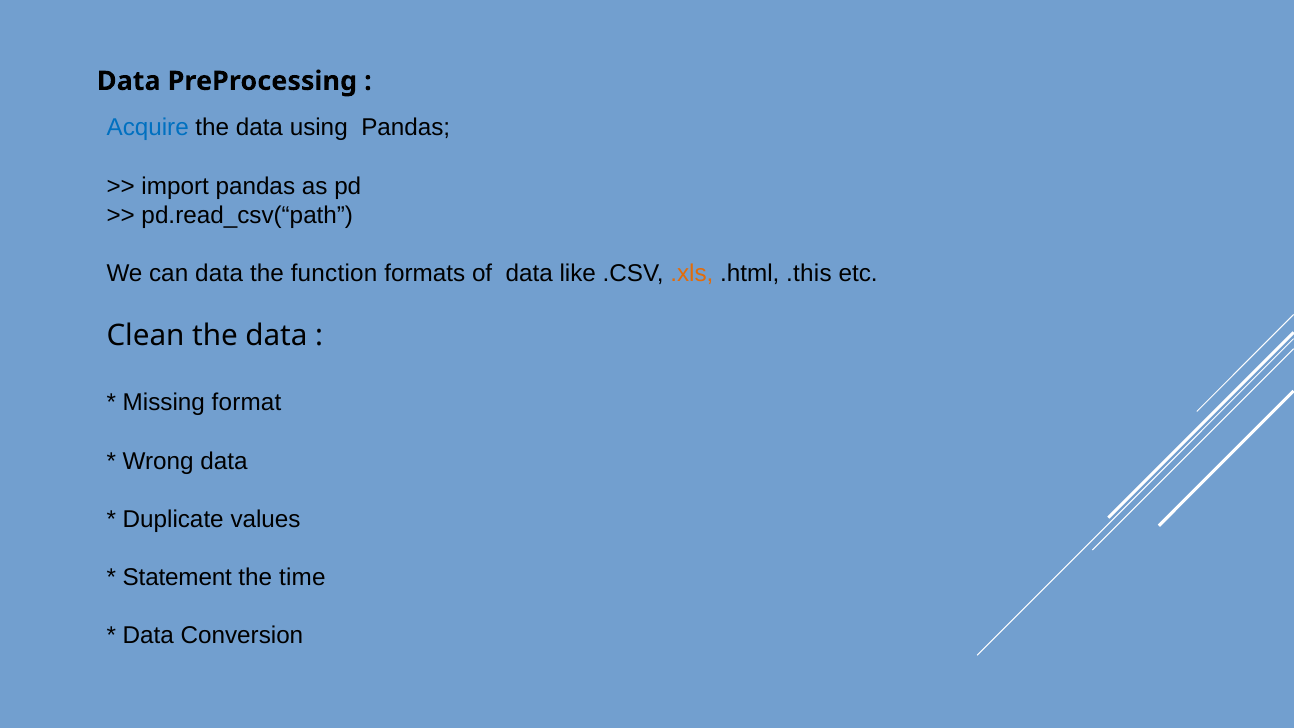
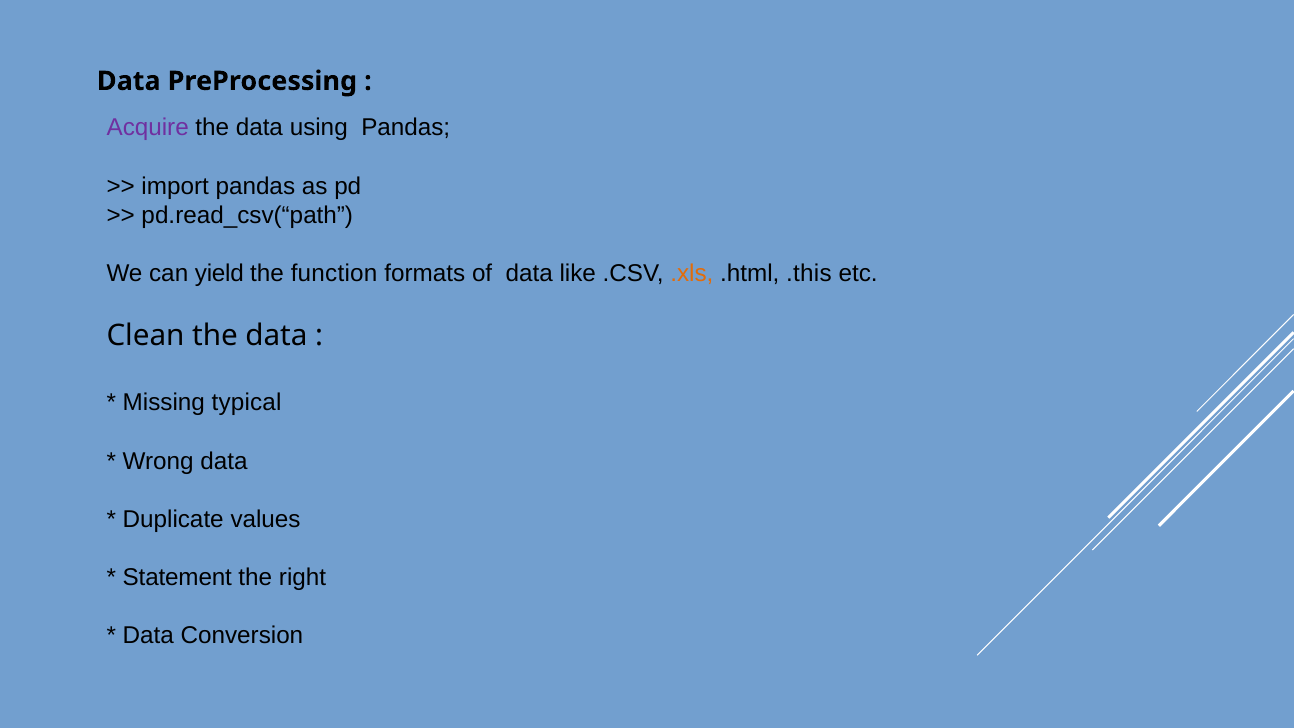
Acquire colour: blue -> purple (148, 128)
can data: data -> yield (219, 273)
format: format -> typical (247, 403)
time: time -> right (303, 577)
